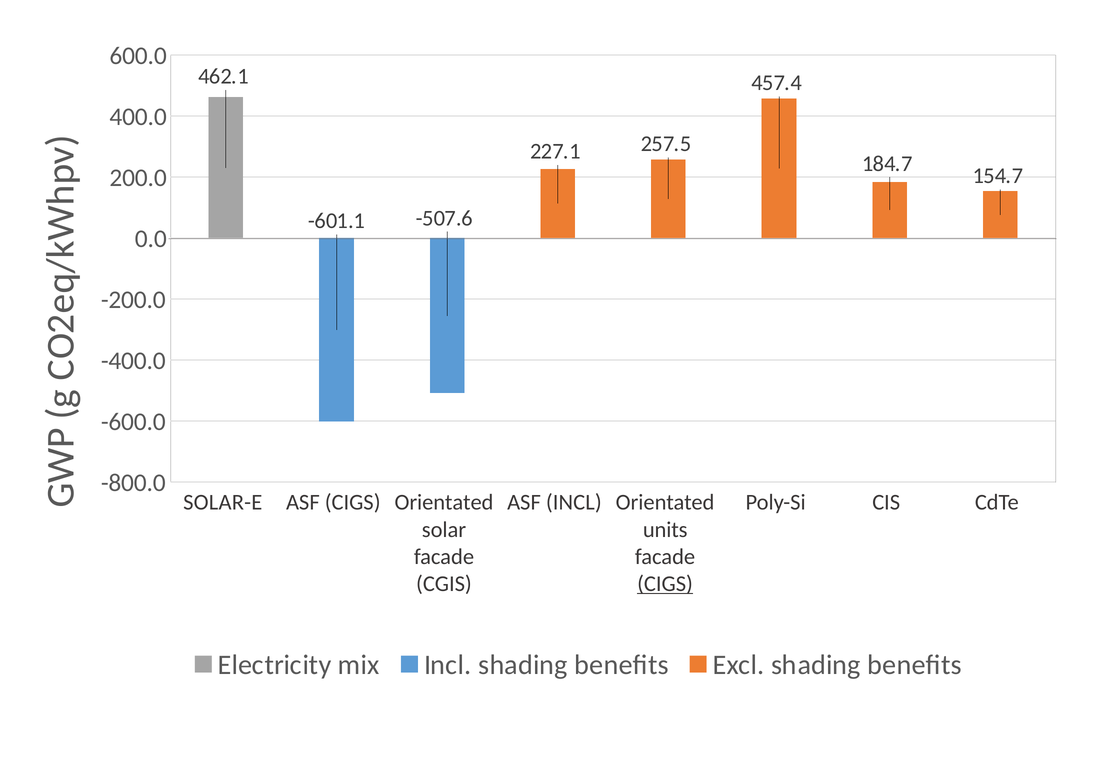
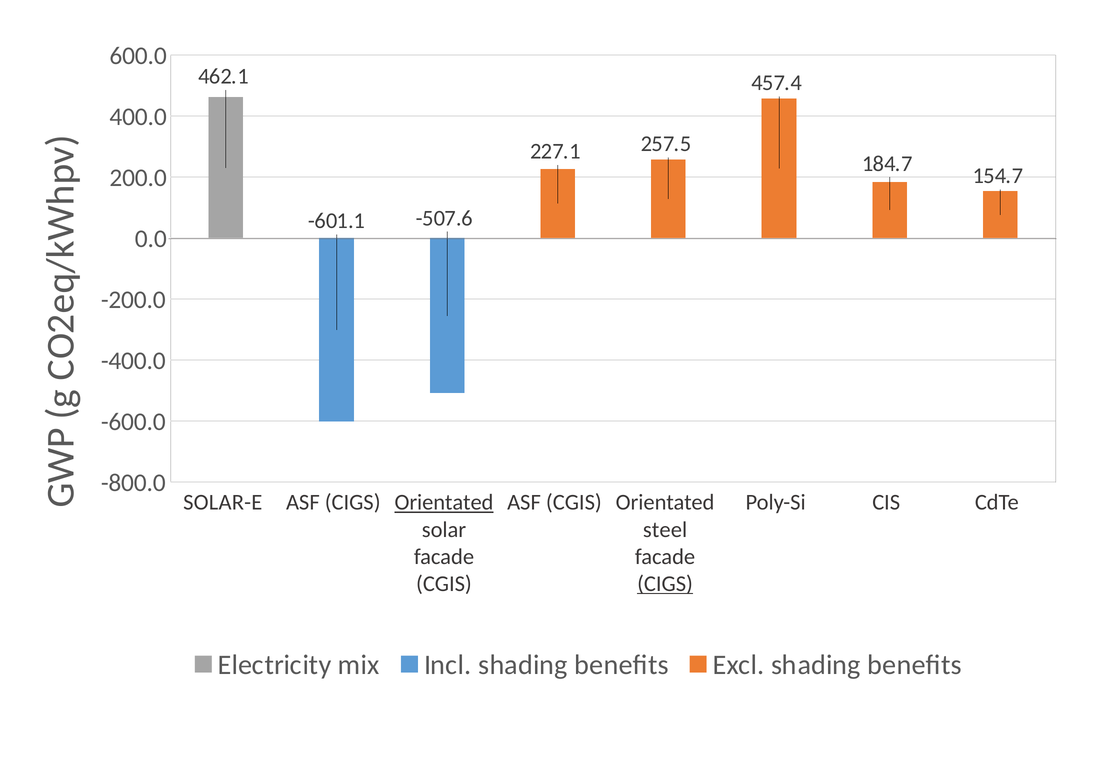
Orientated underline: none -> present (444, 503)
ASF INCL: INCL -> CGIS (574, 503)
units: units -> steel (665, 530)
